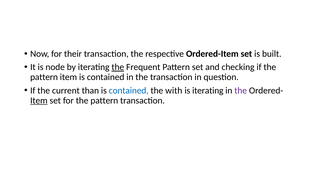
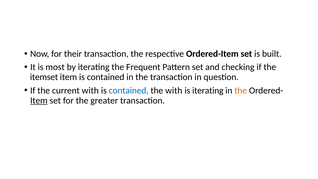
node: node -> most (55, 67)
the underline: present -> none (118, 67)
pattern: pattern -> itemset (44, 77)
current than: than -> with (90, 90)
the colour: purple -> orange (241, 90)
for the pattern: pattern -> greater (104, 100)
